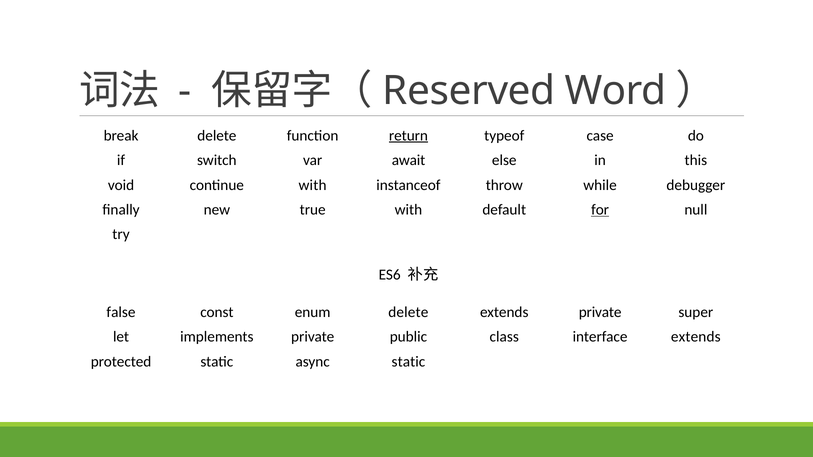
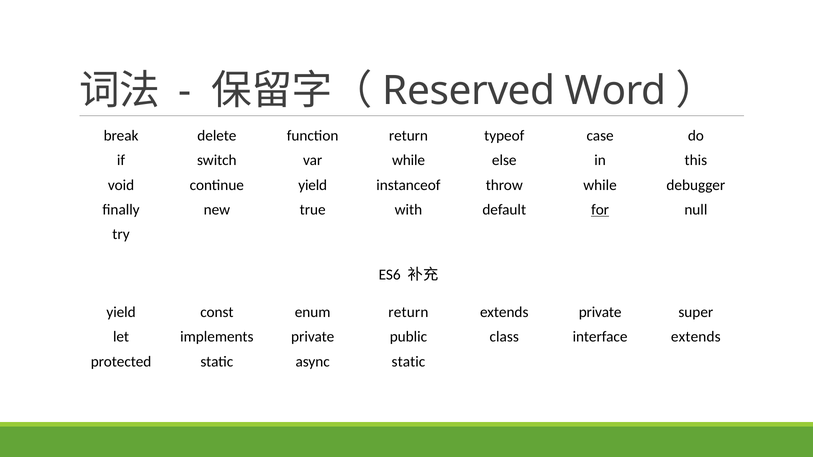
return underline: present -> none (408, 136)
var await: await -> while (409, 160)
continue with: with -> yield (313, 185)
false: false -> yield (121, 312)
enum delete: delete -> return (408, 312)
